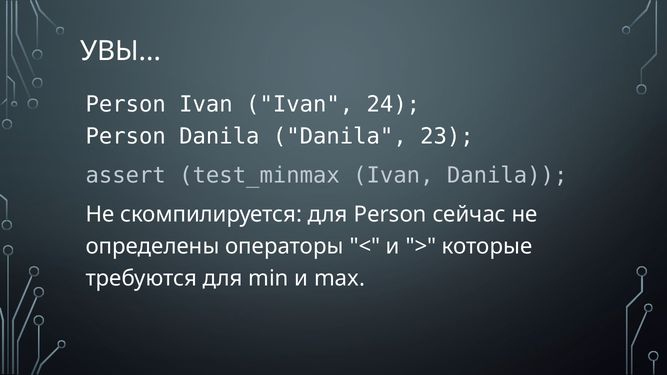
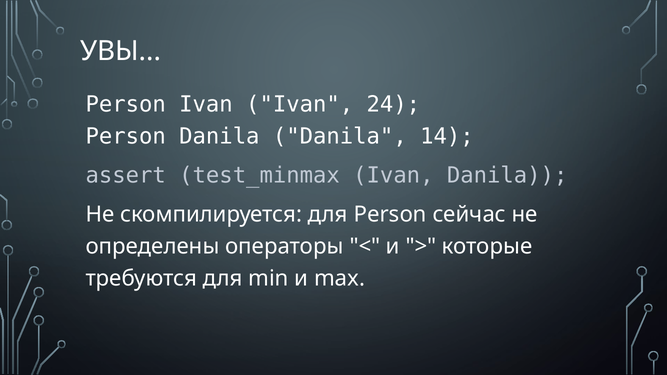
23: 23 -> 14 (447, 136)
